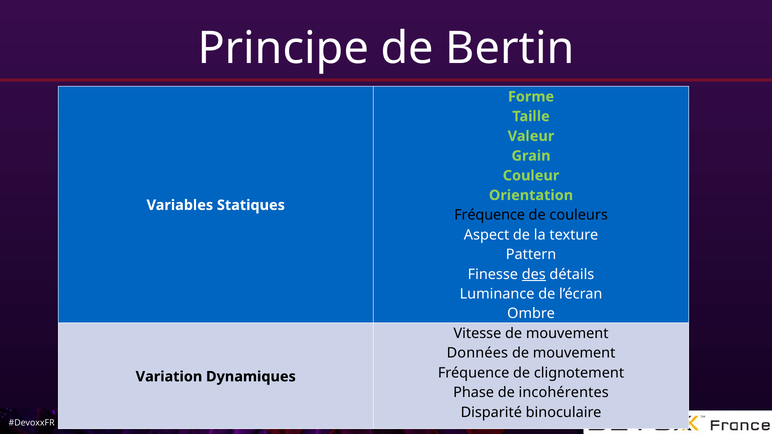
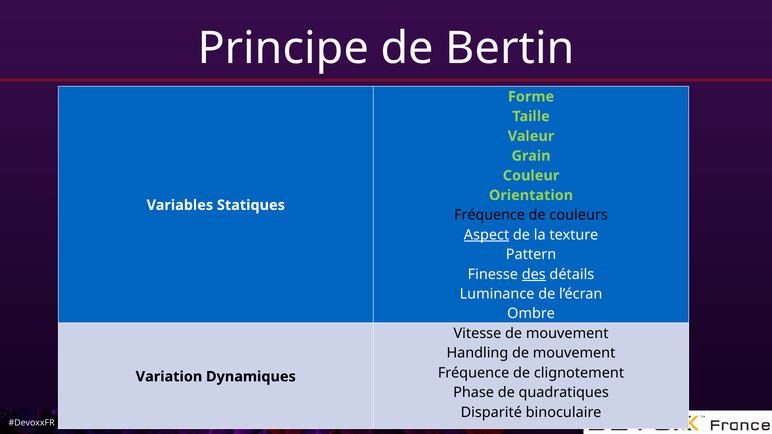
Aspect underline: none -> present (487, 235)
Données: Données -> Handling (477, 353)
incohérentes: incohérentes -> quadratiques (564, 393)
